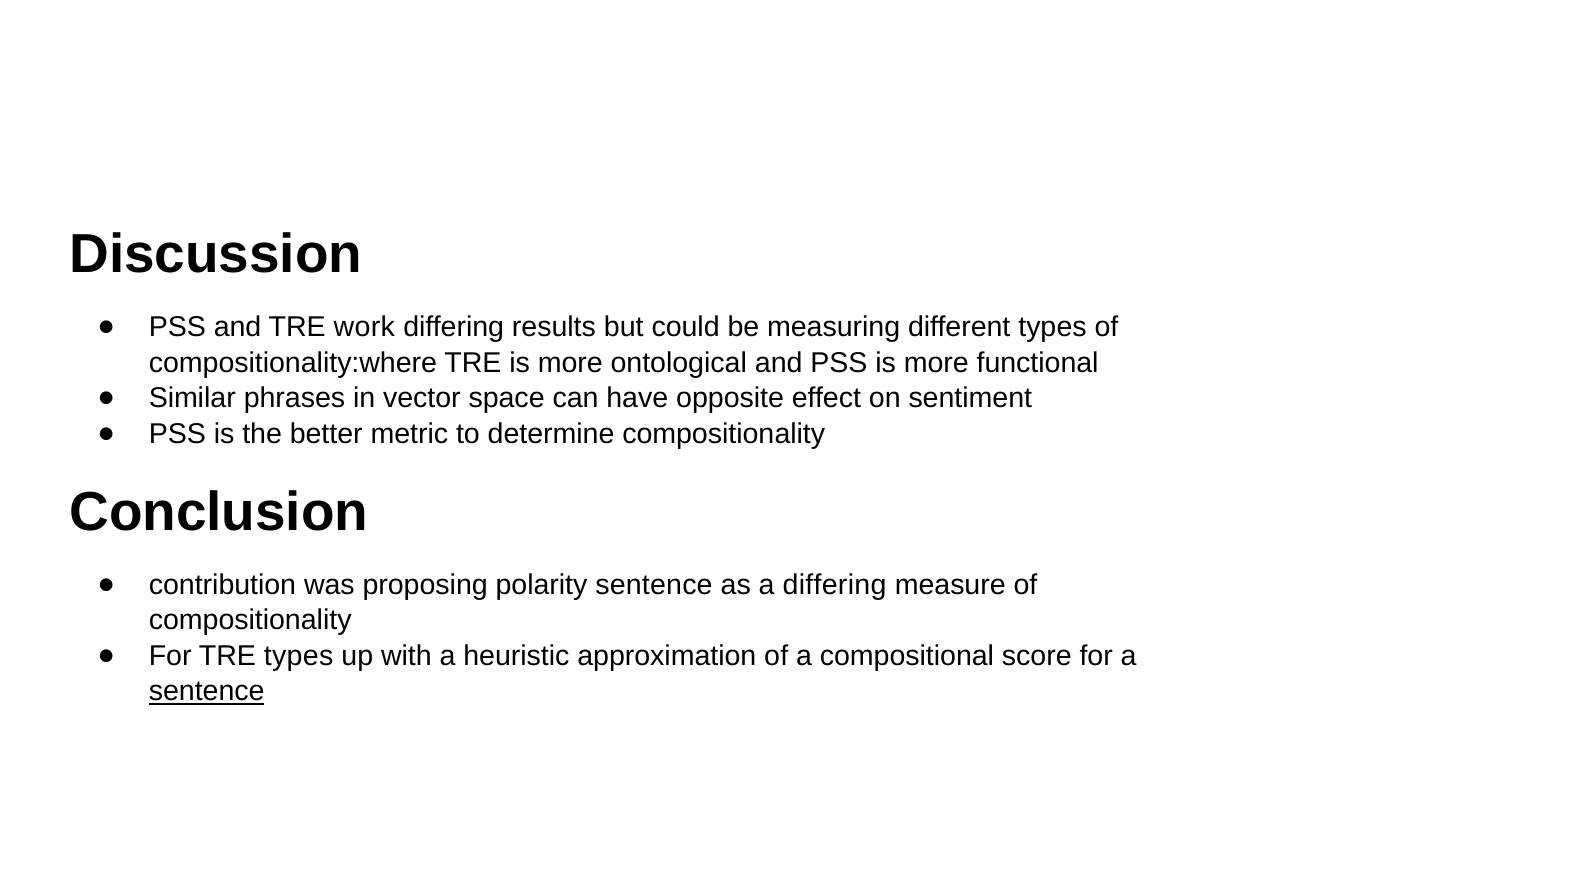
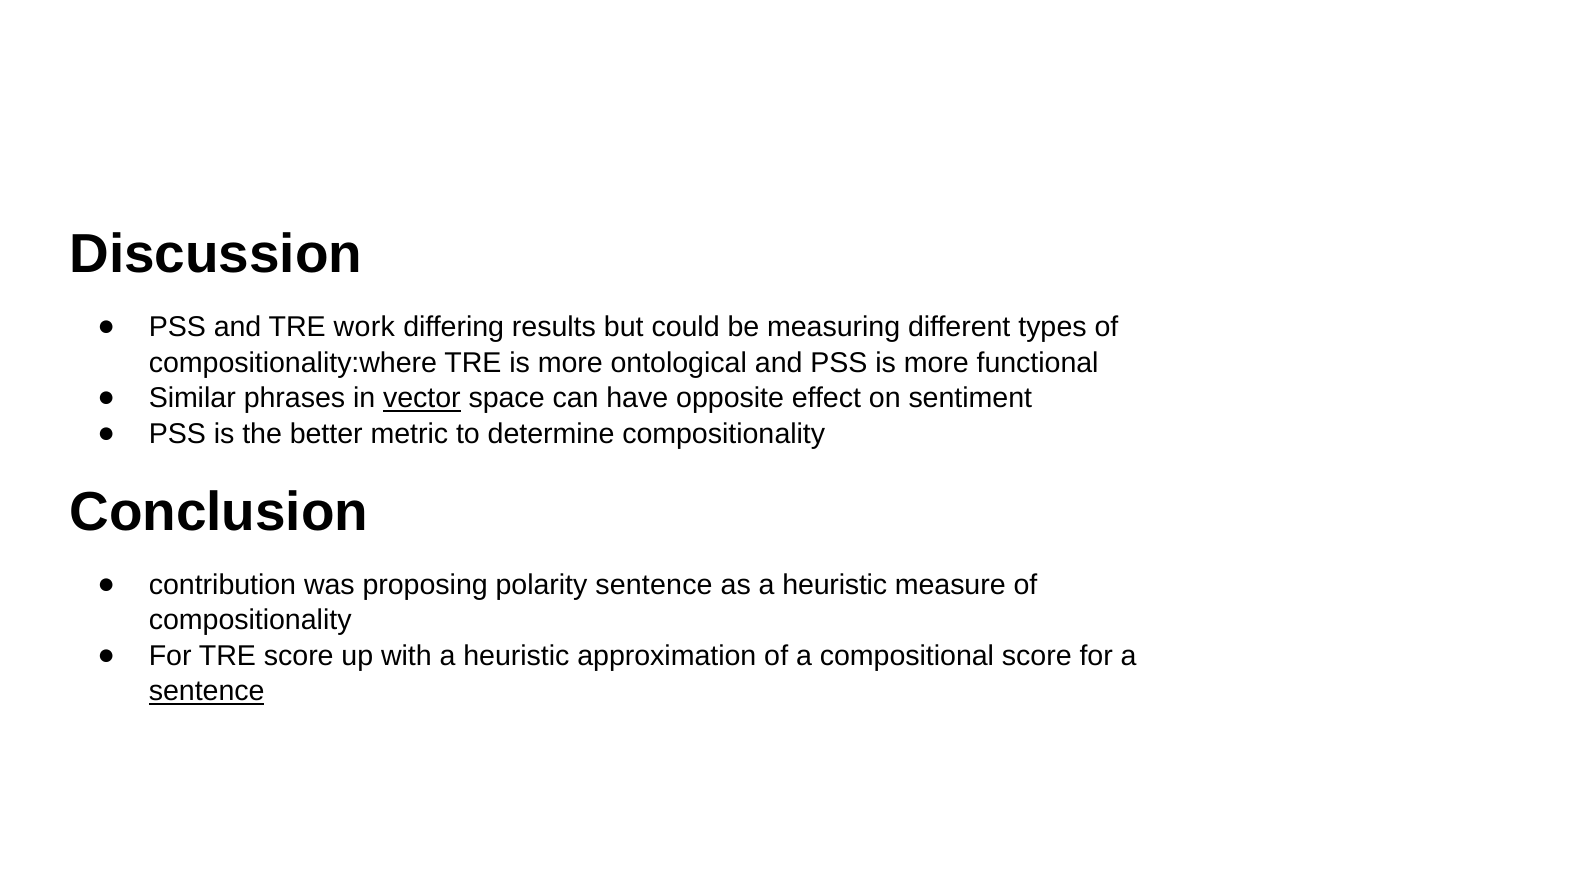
vector underline: none -> present (422, 398)
as a differing: differing -> heuristic (835, 585)
TRE types: types -> score (299, 656)
